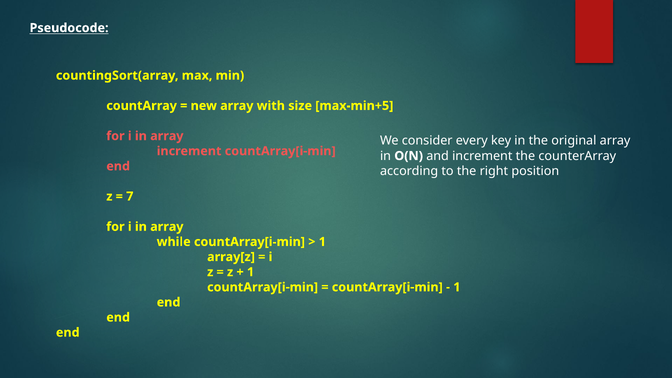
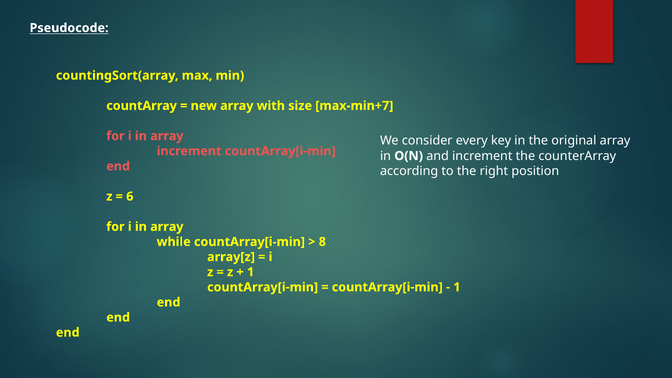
max-min+5: max-min+5 -> max-min+7 (354, 106)
7: 7 -> 6 (130, 196)
1: 1 -> 8 (322, 242)
